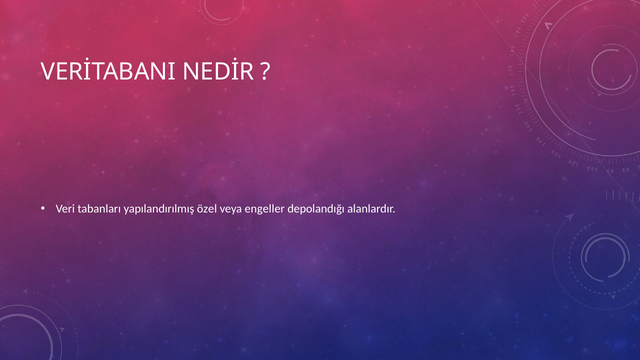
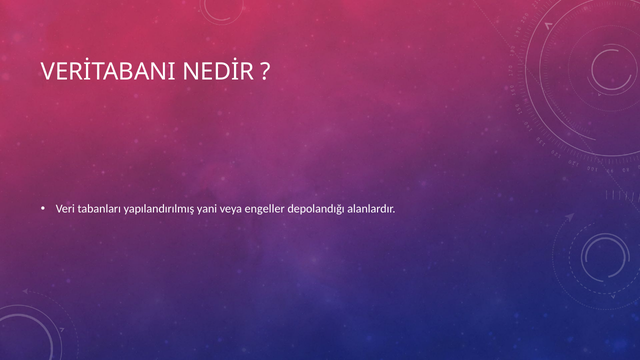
özel: özel -> yani (207, 209)
